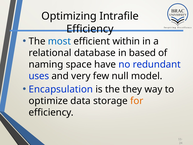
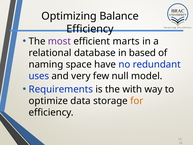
Intrafile: Intrafile -> Balance (119, 16)
most colour: blue -> purple (59, 41)
within: within -> marts (126, 41)
Encapsulation: Encapsulation -> Requirements (61, 89)
they: they -> with (132, 89)
